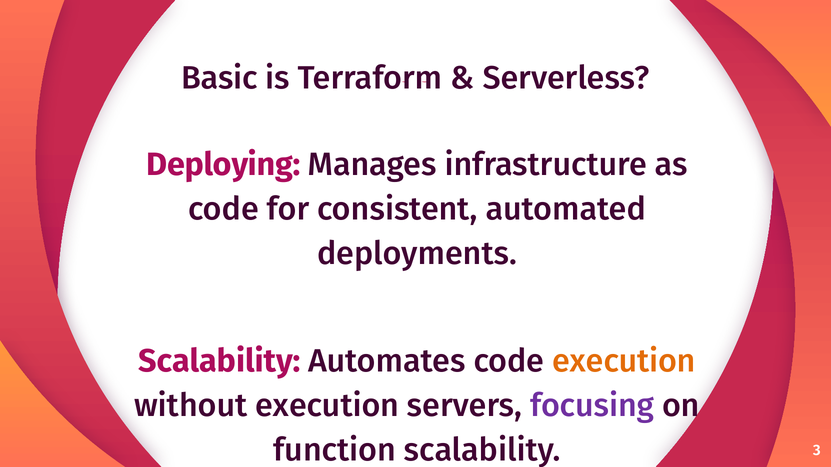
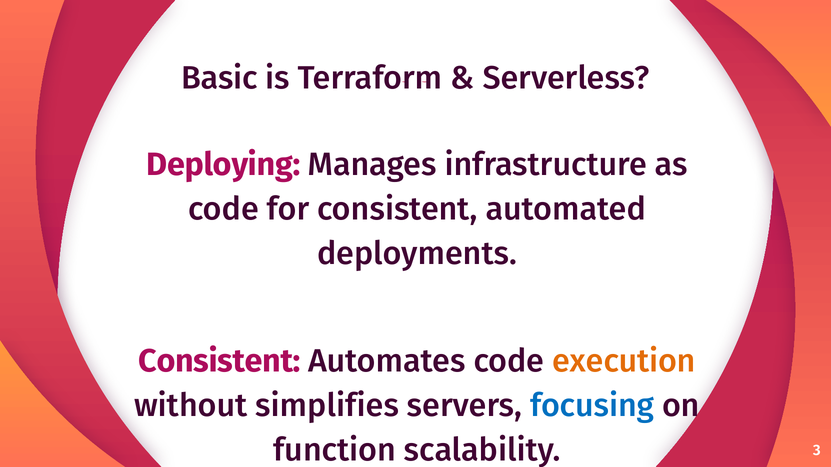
Scalability: Scalability -> Consistent (219, 361)
without execution: execution -> simplifies (327, 406)
focusing colour: purple -> blue (592, 406)
